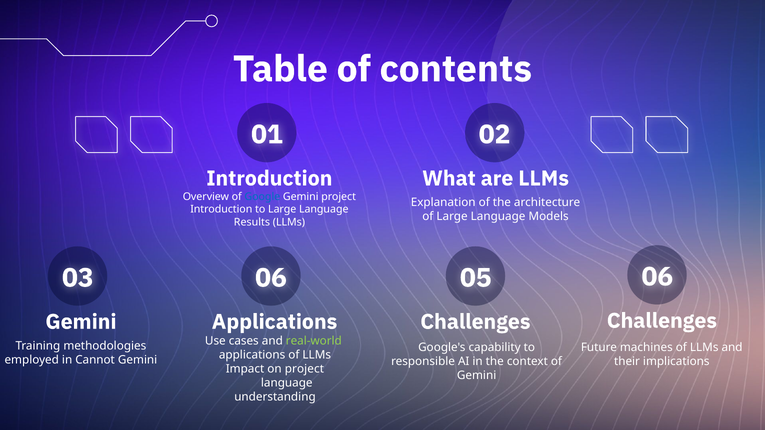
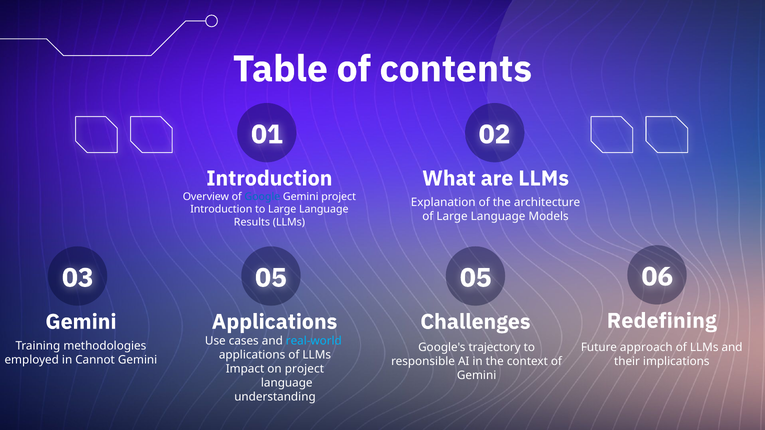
03 06: 06 -> 05 (271, 278)
Challenges: Challenges -> Redefining (662, 321)
real-world colour: light green -> light blue (314, 341)
machines: machines -> approach (646, 347)
capability: capability -> trajectory (495, 348)
